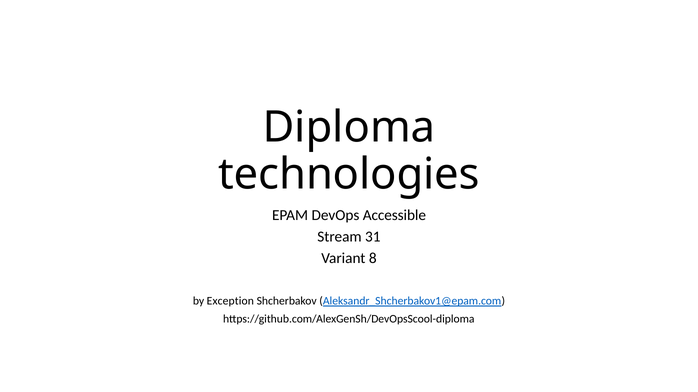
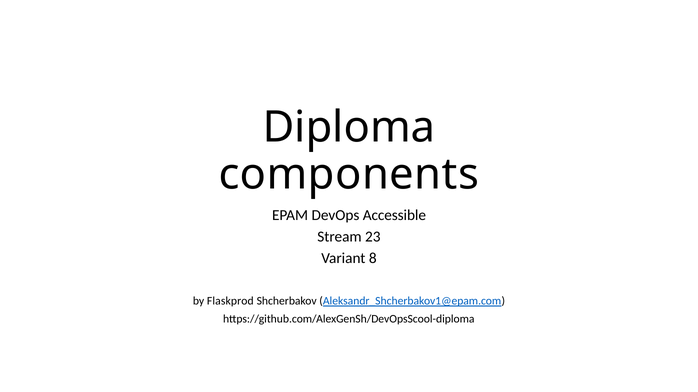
technologies: technologies -> components (349, 174)
31: 31 -> 23 (373, 237)
Exception: Exception -> Flaskprod (230, 301)
